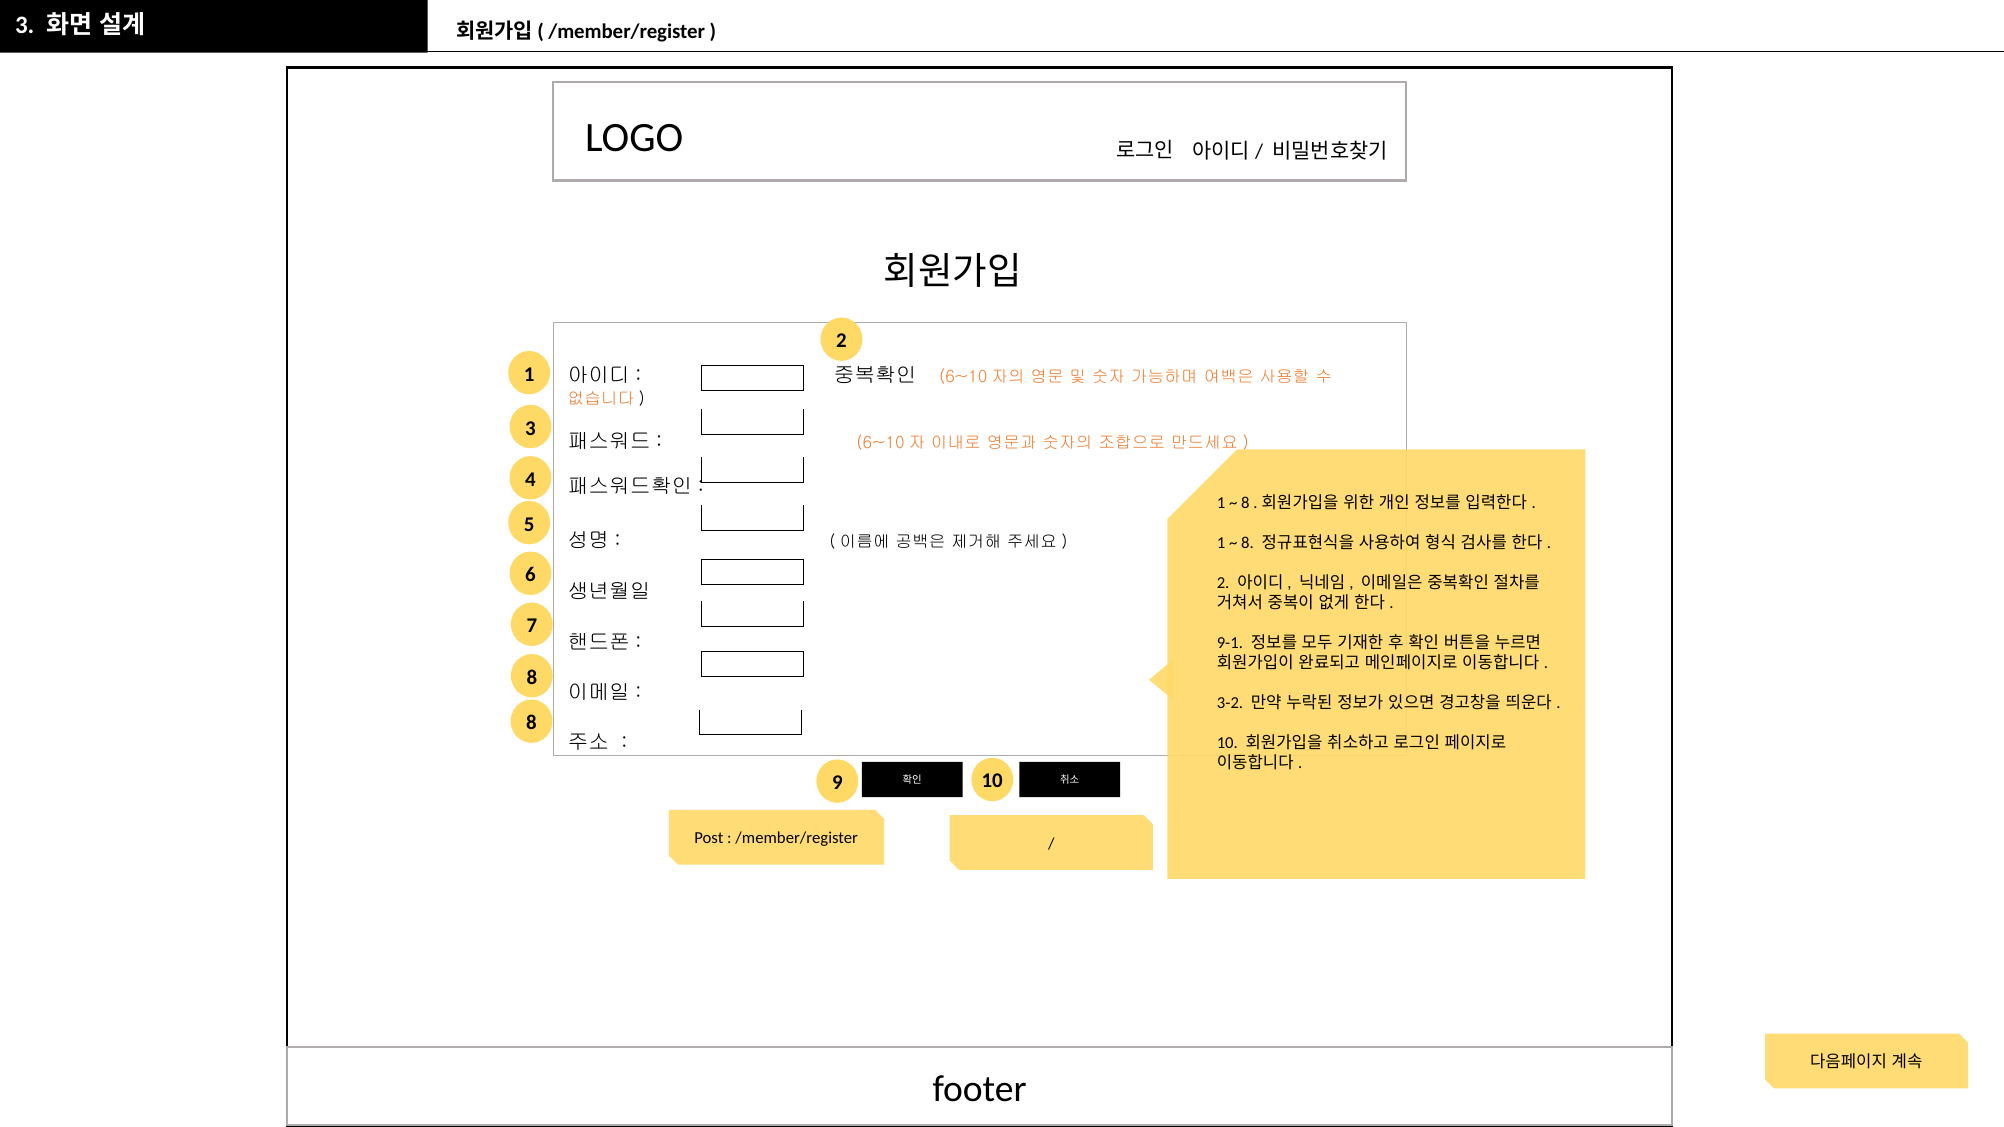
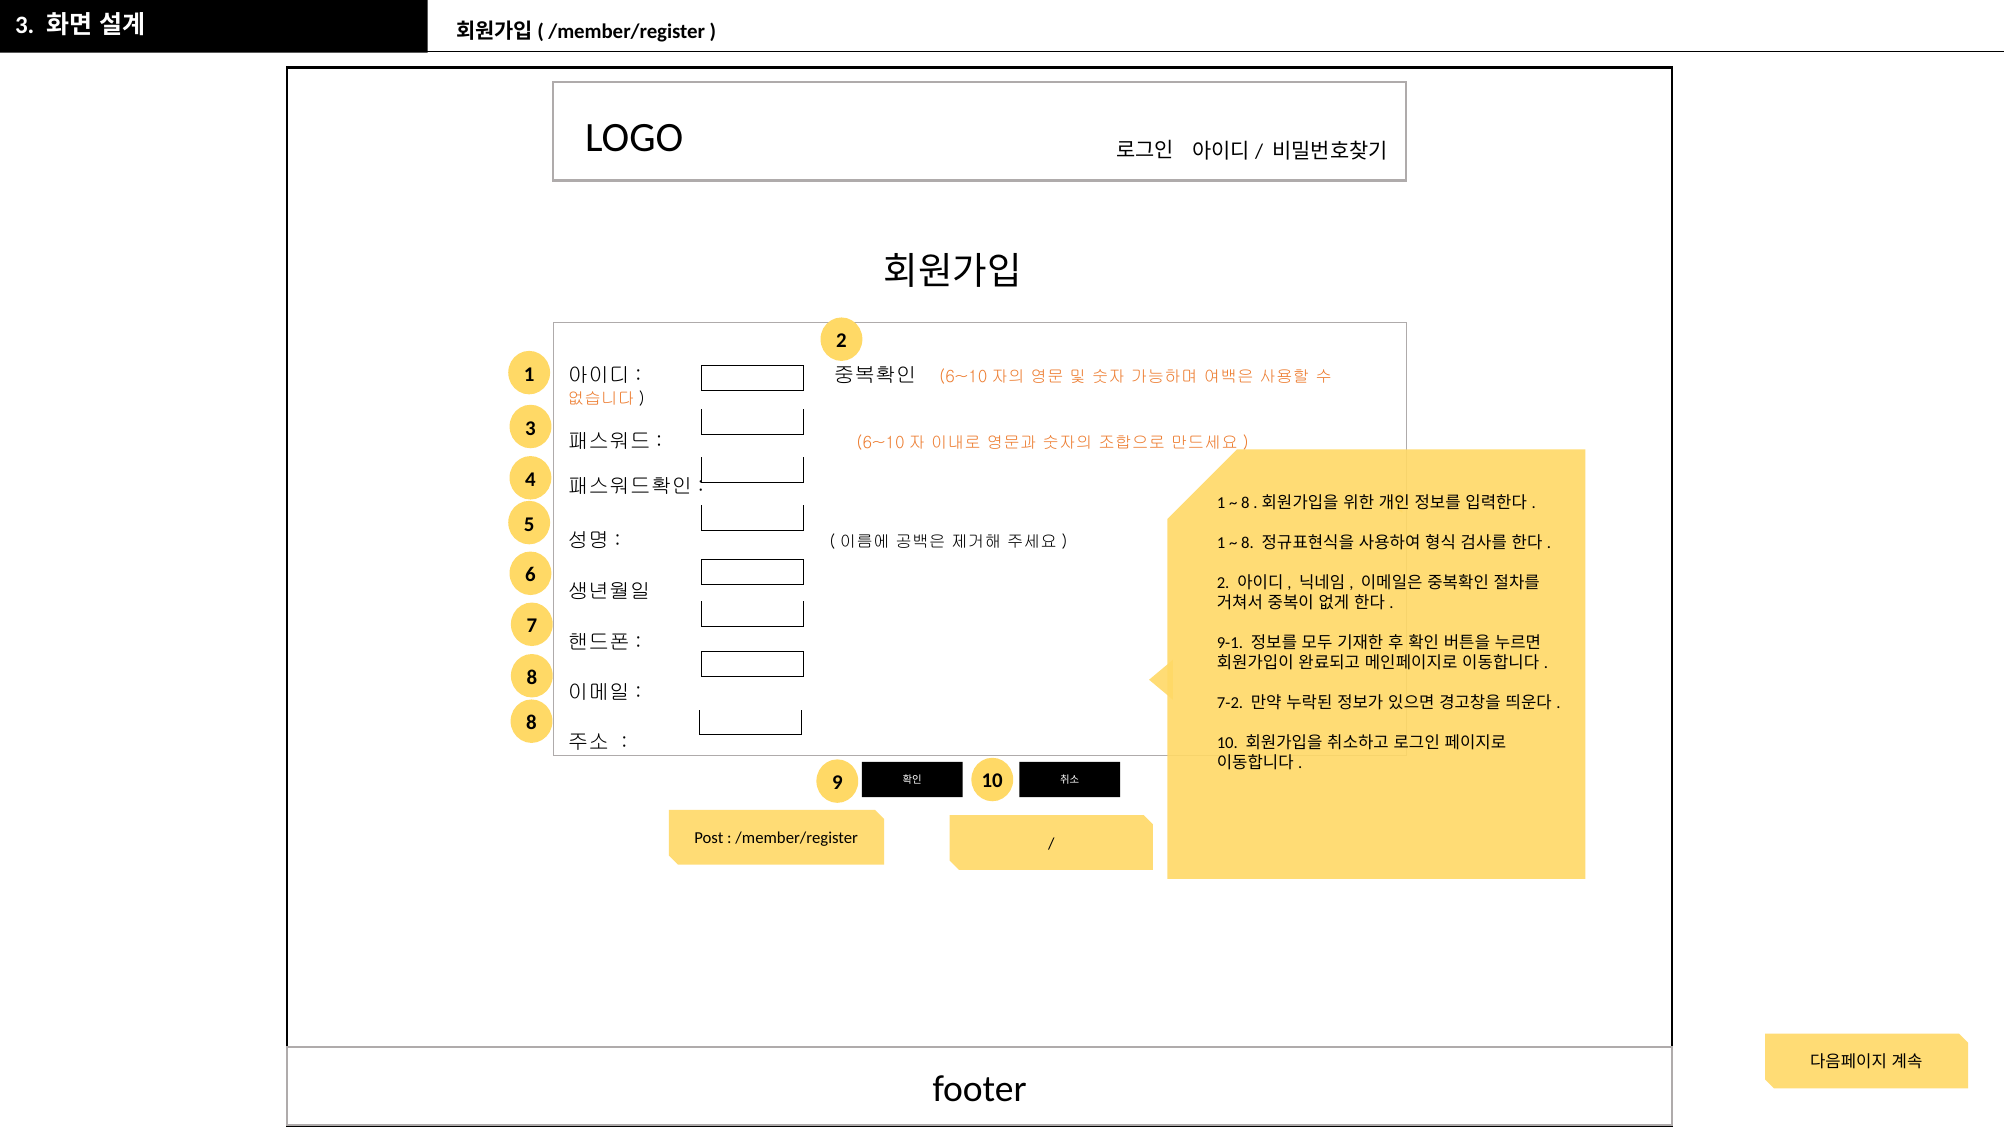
3-2: 3-2 -> 7-2 (1230, 703)
